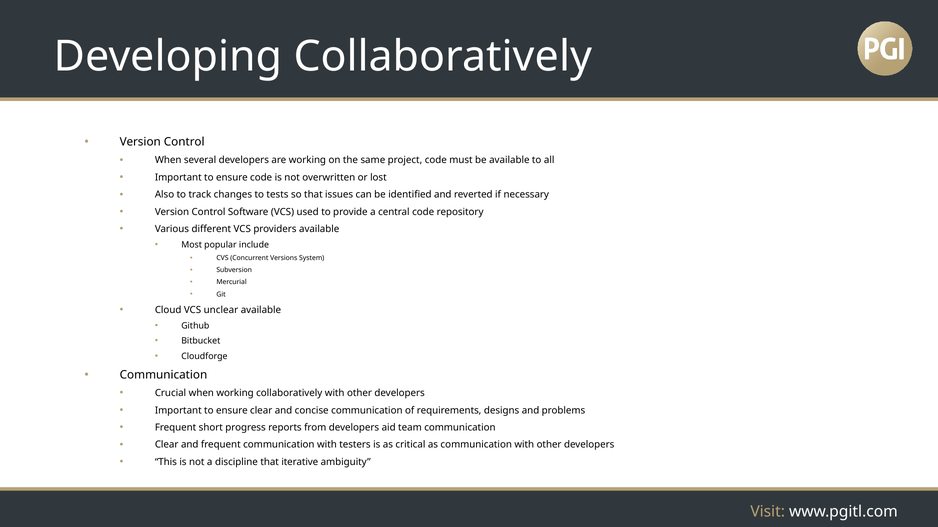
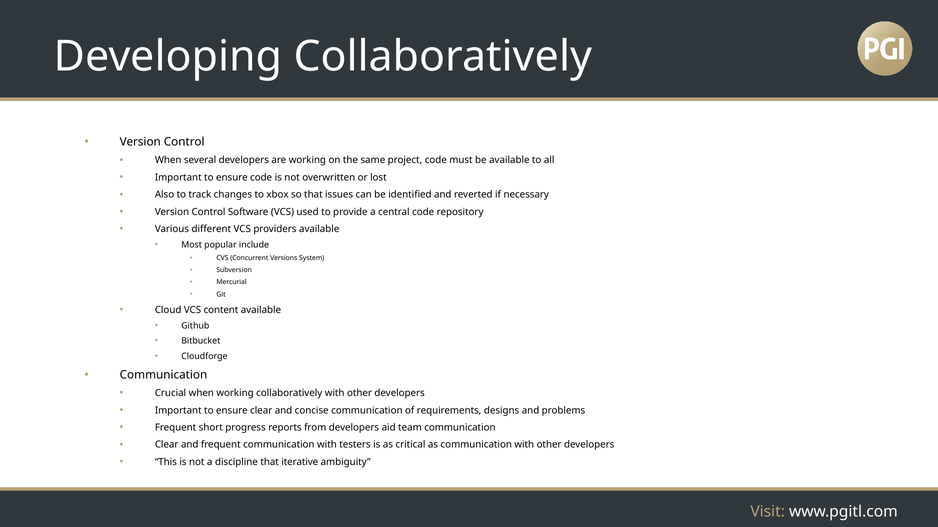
tests: tests -> xbox (278, 195)
unclear: unclear -> content (221, 310)
